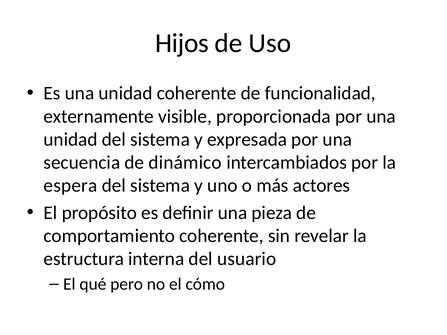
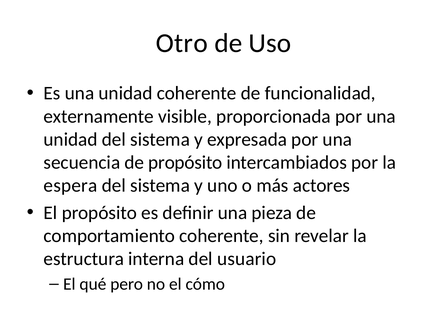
Hijos: Hijos -> Otro (182, 43)
de dinámico: dinámico -> propósito (185, 163)
